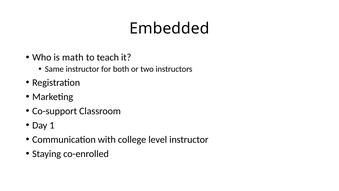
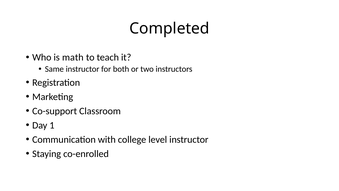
Embedded: Embedded -> Completed (169, 28)
